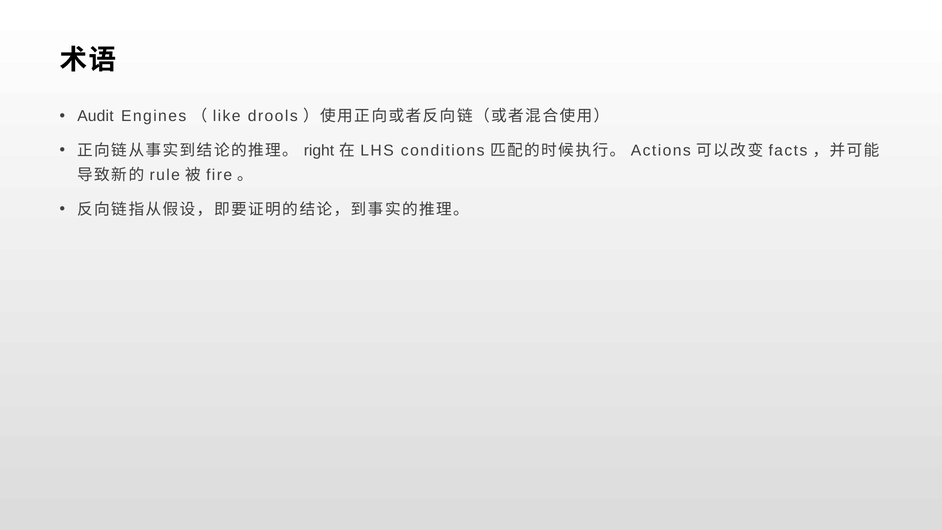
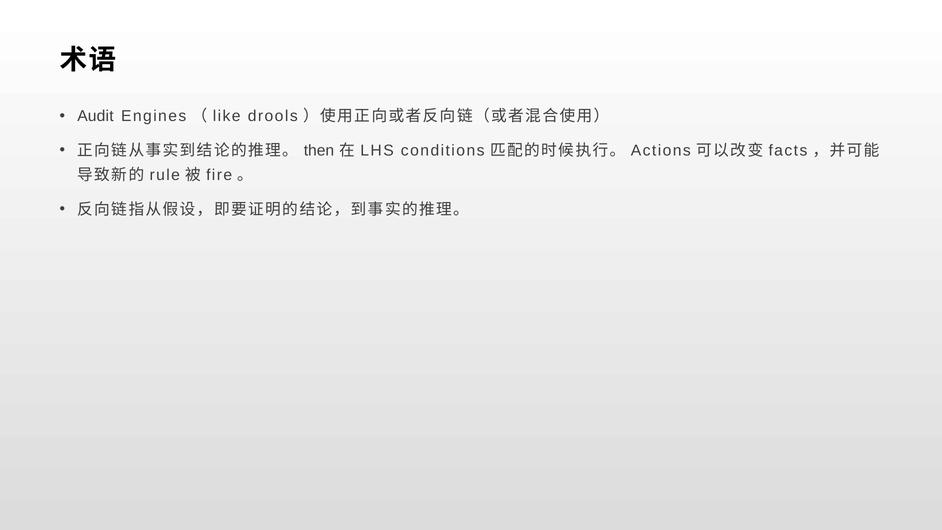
right: right -> then (319, 151)
